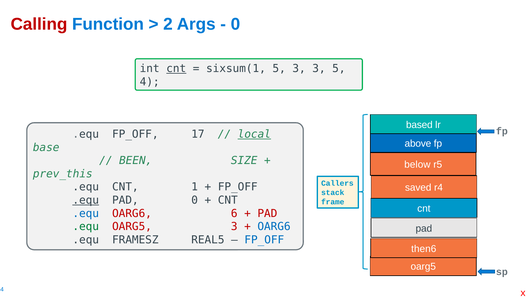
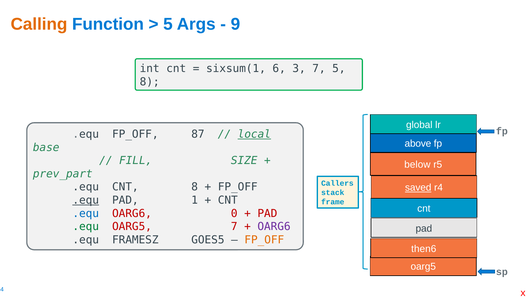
Calling colour: red -> orange (39, 24)
2: 2 -> 5 (168, 24)
0: 0 -> 9 (235, 24)
cnt underline: present -> none (176, 69)
sixsum(1 5: 5 -> 6 (279, 69)
3 3: 3 -> 7 (319, 69)
4: 4 -> 8 (150, 82)
based: based -> global (419, 125)
17: 17 -> 87 (198, 134)
BEEN: BEEN -> FILL (136, 161)
prev_this: prev_this -> prev_part (63, 174)
CNT 1: 1 -> 8 (195, 187)
saved underline: none -> present (418, 188)
PAD 0: 0 -> 1 (195, 200)
6: 6 -> 0 (234, 213)
OARG5 3: 3 -> 7 (234, 227)
OARG6 colour: blue -> purple (274, 227)
REAL5: REAL5 -> GOES5 (208, 240)
FP_OFF colour: blue -> orange (264, 240)
